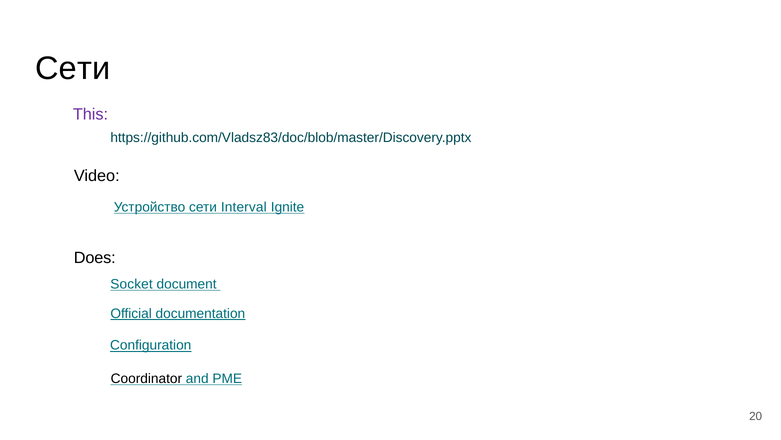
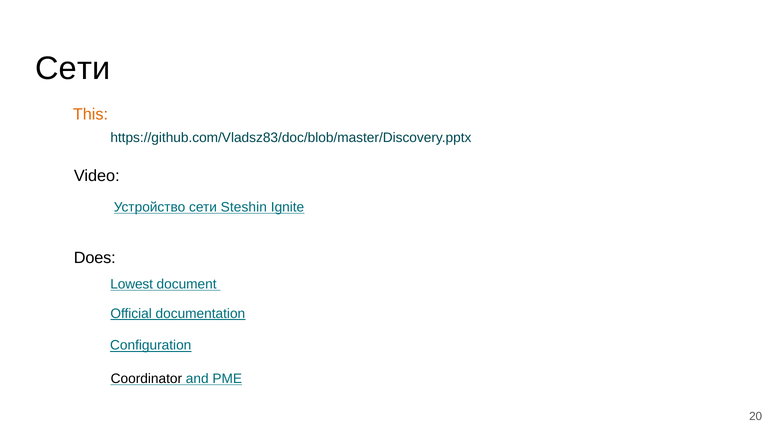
This colour: purple -> orange (90, 114)
Interval: Interval -> Steshin (244, 207)
Socket: Socket -> Lowest (132, 284)
